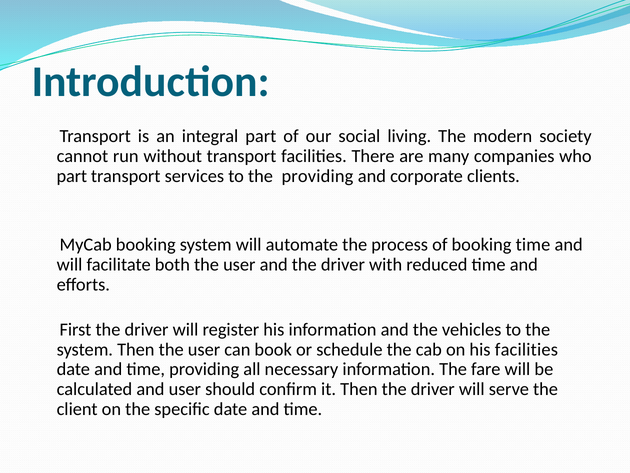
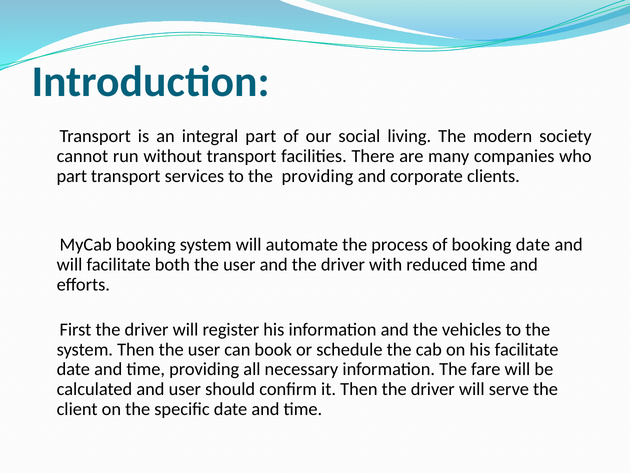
booking time: time -> date (533, 245)
his facilities: facilities -> facilitate (527, 349)
